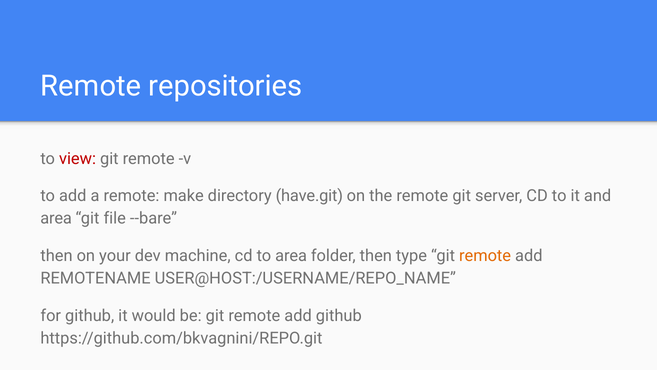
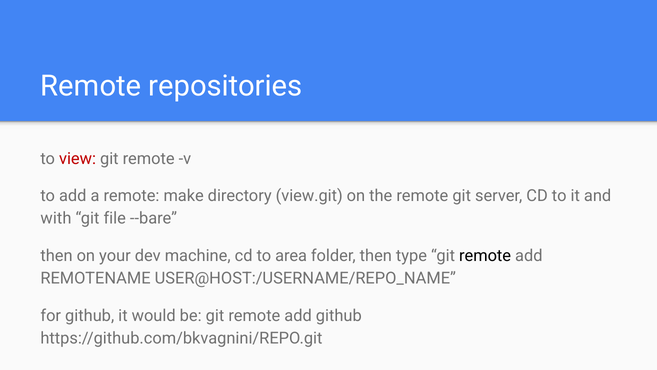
have.git: have.git -> view.git (309, 196)
area: area -> with (56, 218)
remote colour: orange -> black (485, 256)
